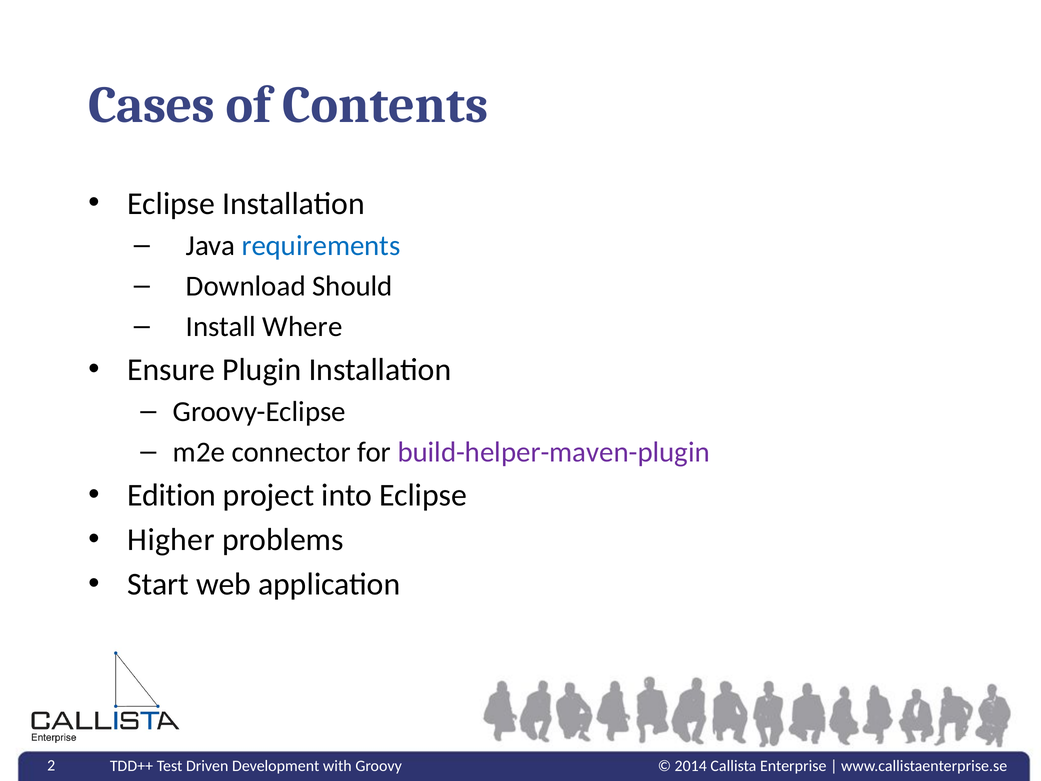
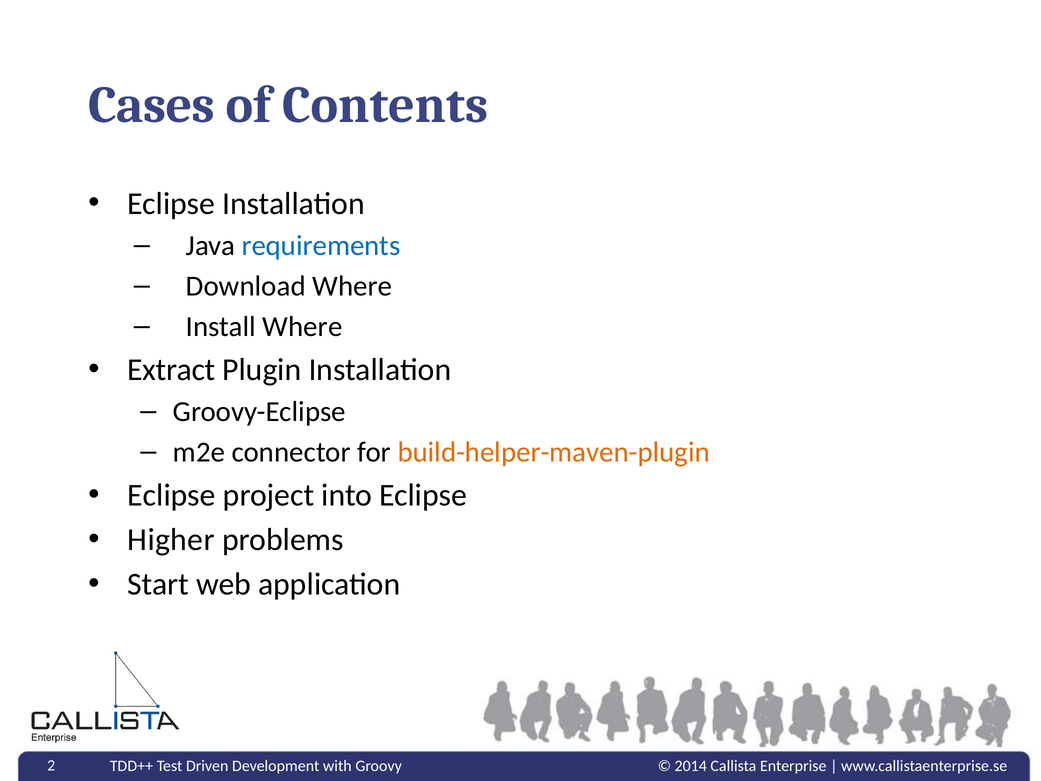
Download Should: Should -> Where (352, 286)
Ensure: Ensure -> Extract (171, 370)
build-helper-maven-plugin colour: purple -> orange (554, 452)
Edition: Edition -> Eclipse (172, 495)
